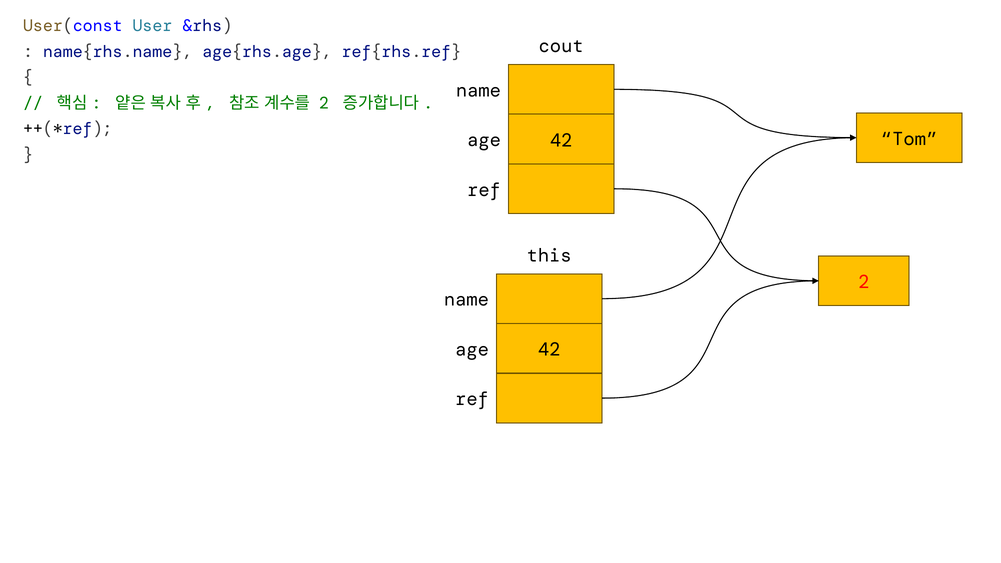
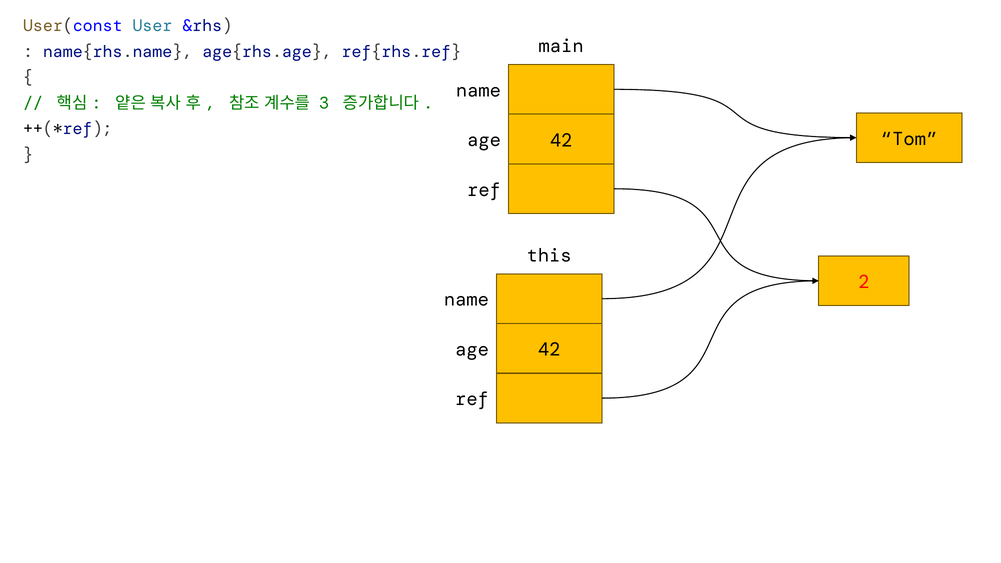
cout: cout -> main (561, 46)
2: 2 -> 3 (324, 103)
